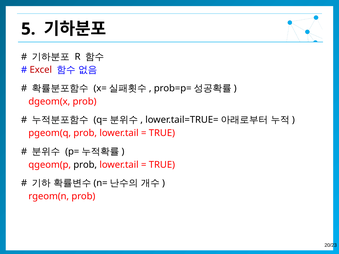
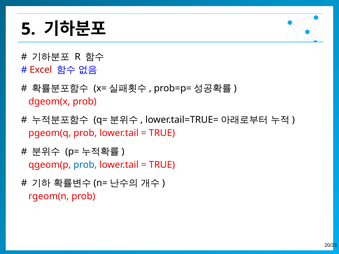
prob colour: black -> blue (85, 165)
